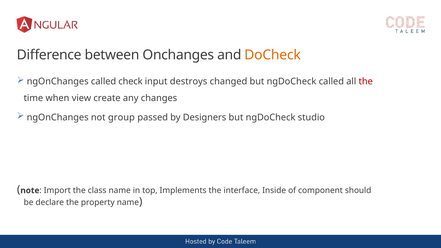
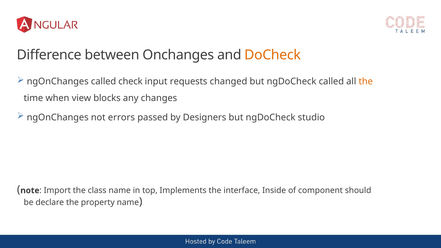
destroys: destroys -> requests (189, 82)
the colour: red -> orange (366, 82)
create: create -> blocks (107, 98)
group: group -> errors (121, 117)
